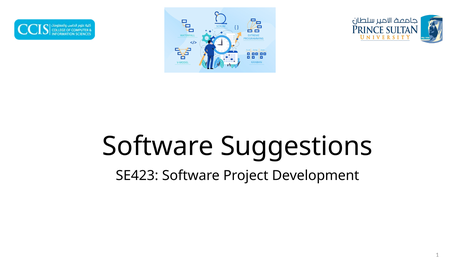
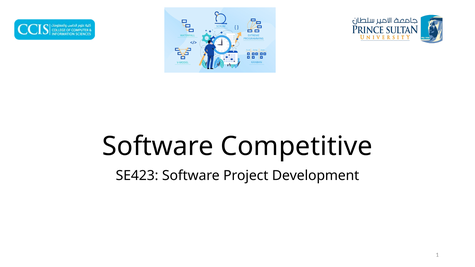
Suggestions: Suggestions -> Competitive (296, 146)
